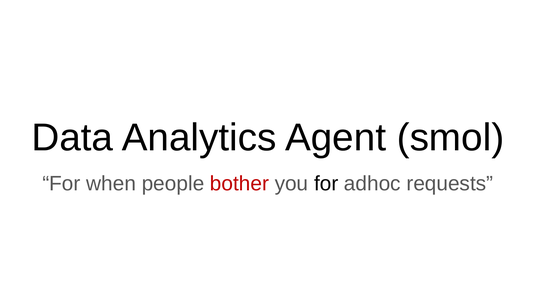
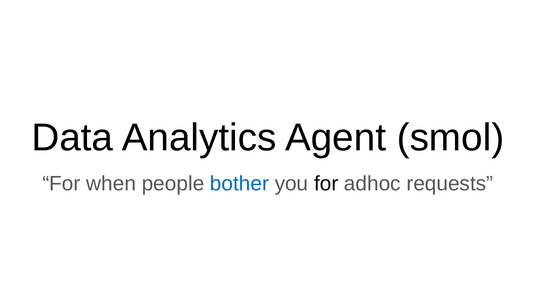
bother colour: red -> blue (239, 183)
